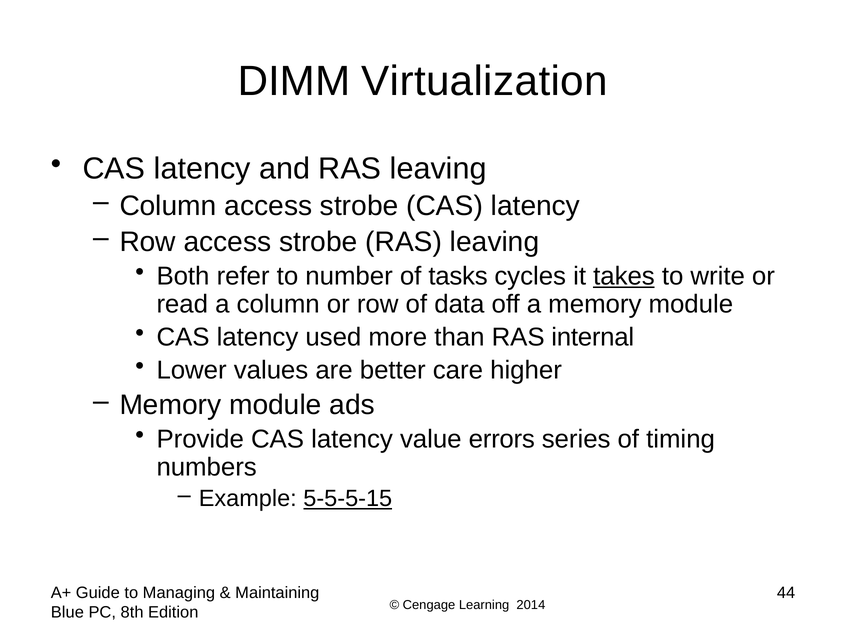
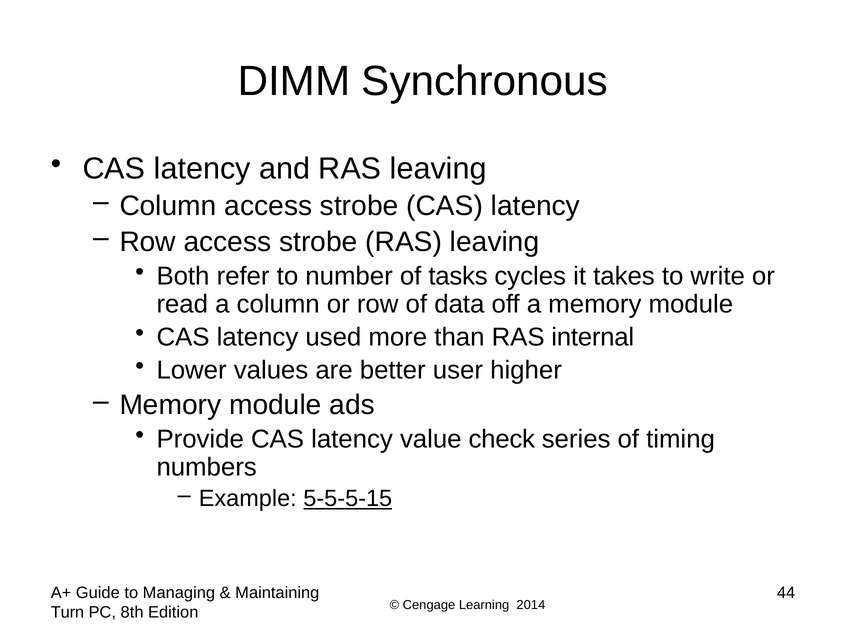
Virtualization: Virtualization -> Synchronous (485, 81)
takes underline: present -> none (624, 276)
care: care -> user (458, 370)
errors: errors -> check (502, 440)
Blue: Blue -> Turn (67, 613)
